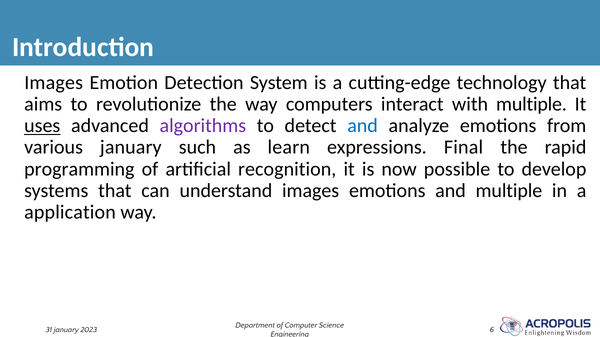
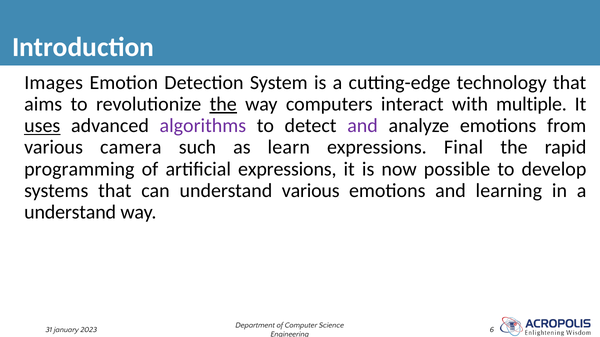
the underline: none -> present (223, 104)
and colour: blue -> purple (363, 126)
various january: january -> camera (131, 148)
artificial recognition: recognition -> expressions (287, 169)
understand images: images -> various (311, 191)
and multiple: multiple -> learning (509, 191)
application: application -> understand (70, 212)
